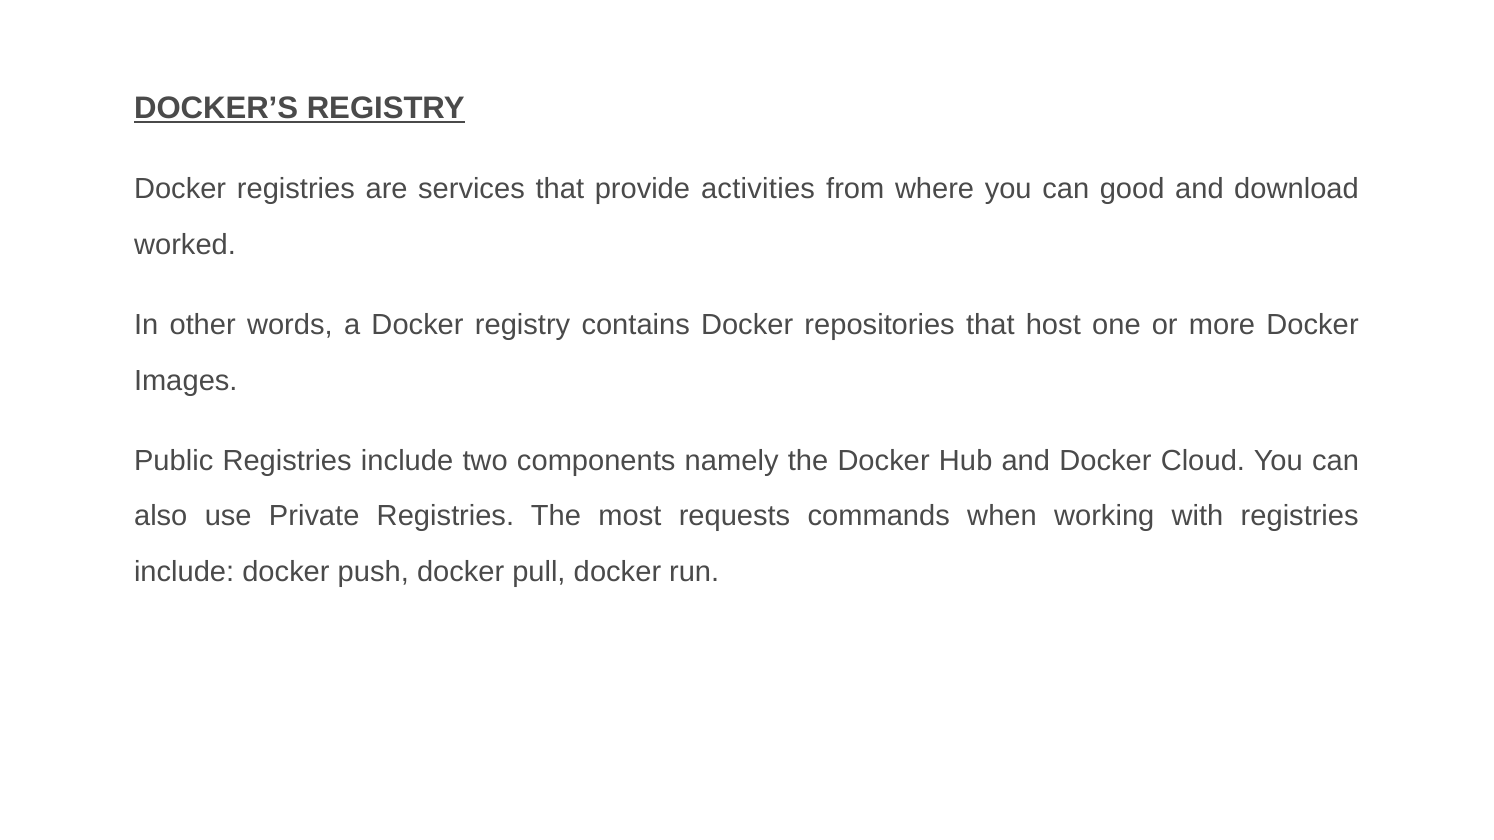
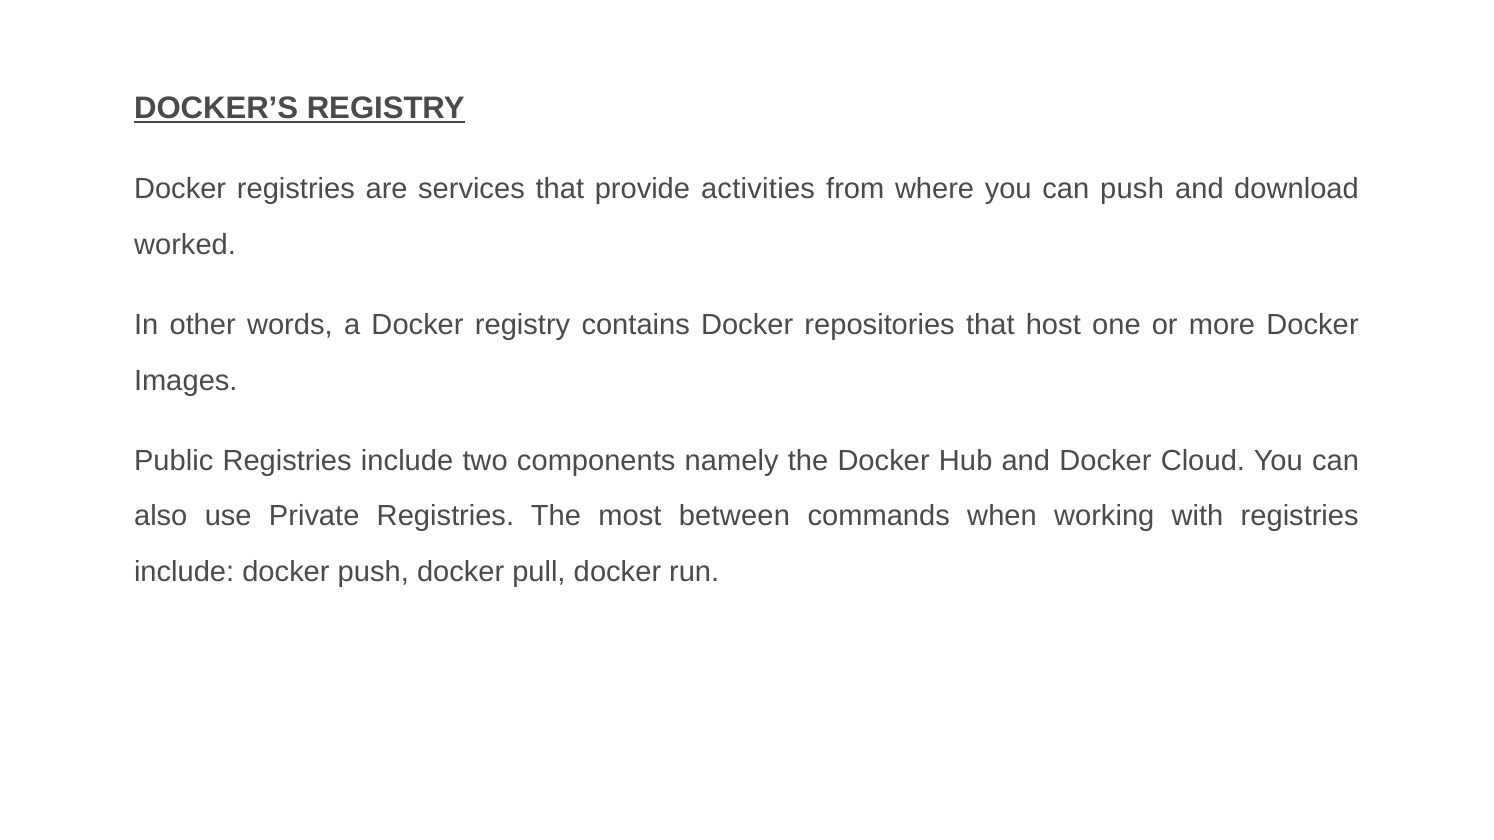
can good: good -> push (1132, 189)
requests: requests -> between (734, 517)
